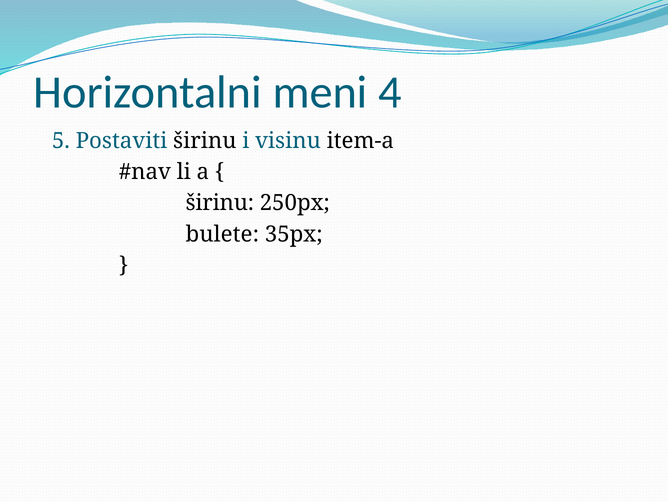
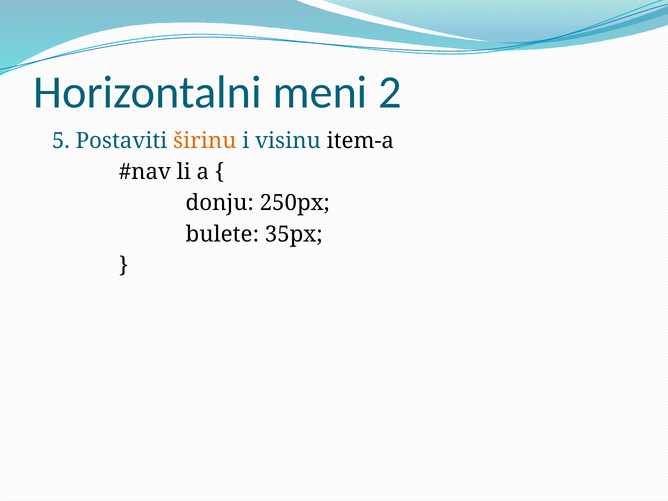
4: 4 -> 2 (390, 92)
širinu colour: black -> orange (205, 141)
širinu: širinu -> donju (220, 203)
